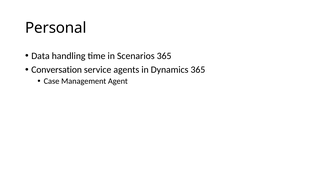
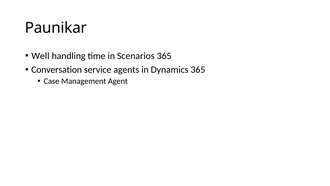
Personal: Personal -> Paunikar (56, 28)
Data: Data -> Well (40, 56)
